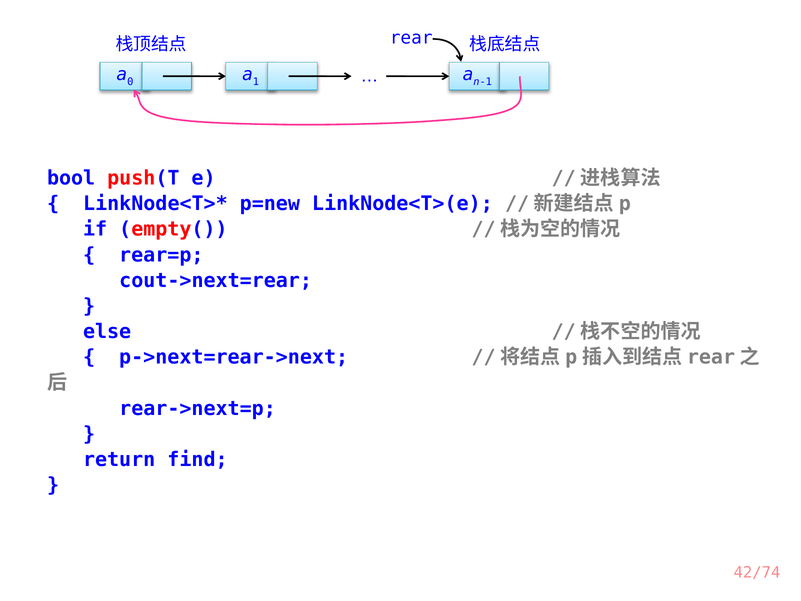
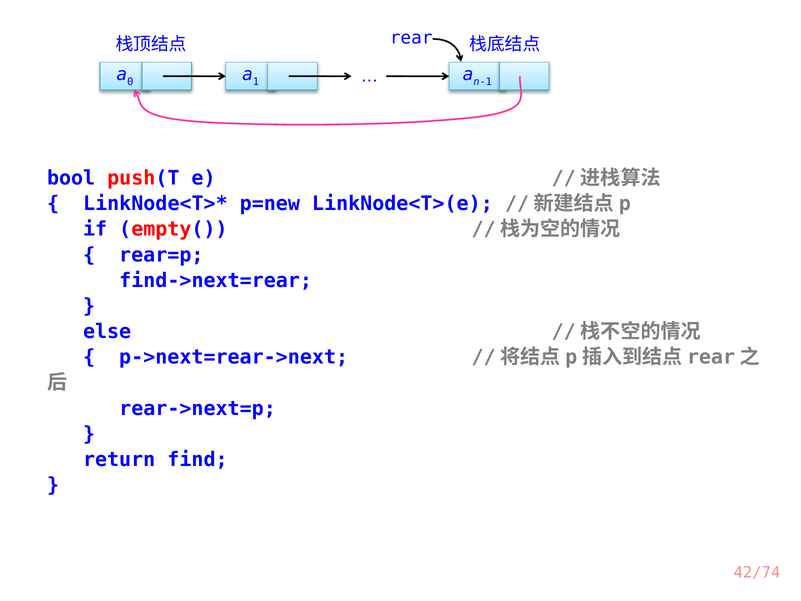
cout->next=rear: cout->next=rear -> find->next=rear (216, 280)
